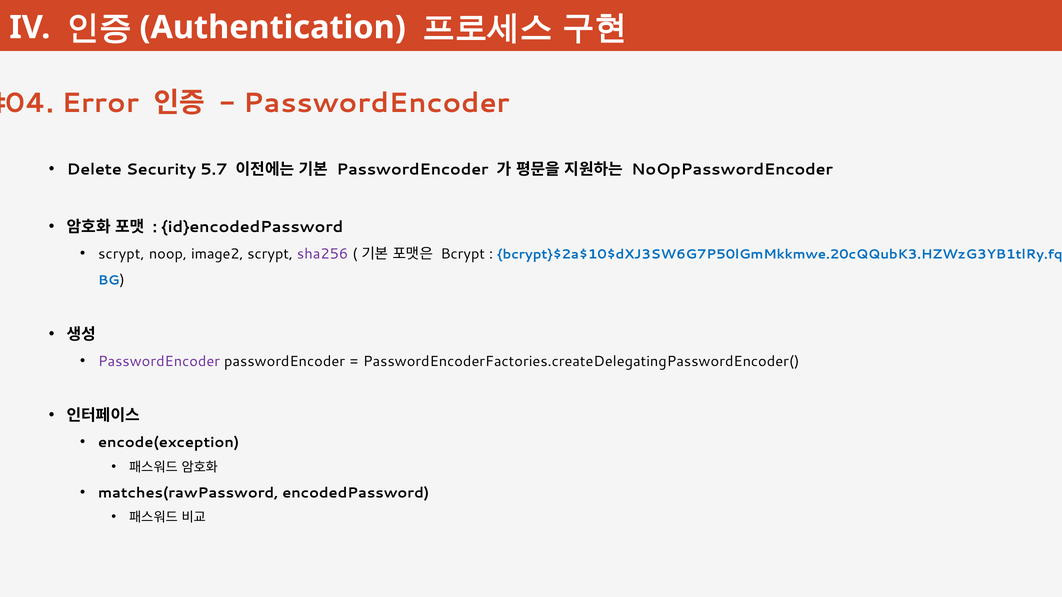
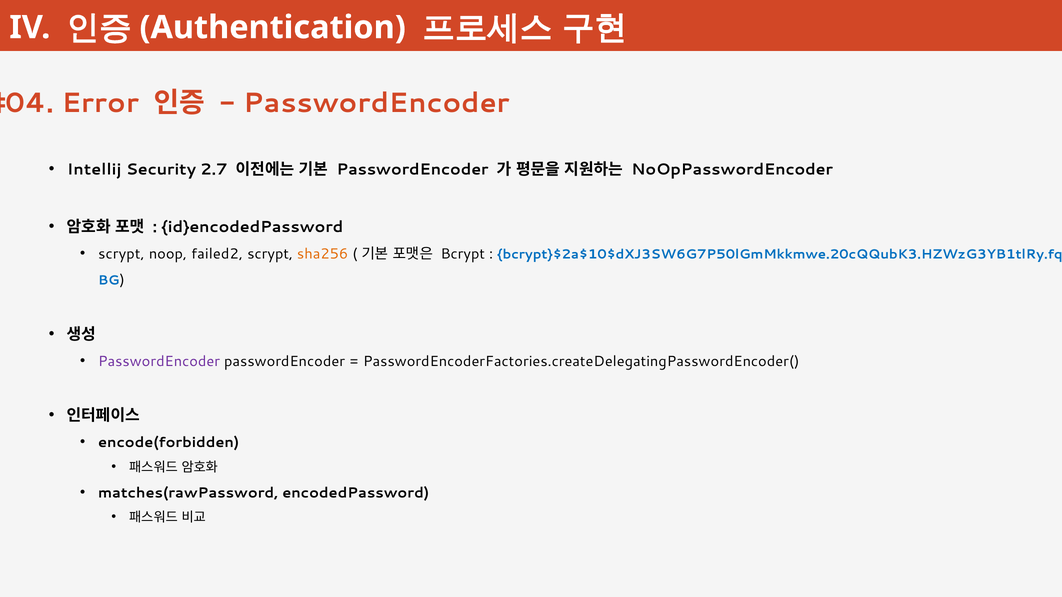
Delete: Delete -> Intellij (94, 170)
5.7: 5.7 -> 2.7 (214, 170)
image2: image2 -> failed2 (217, 254)
sha256 colour: purple -> orange (323, 254)
encode(exception: encode(exception -> encode(forbidden (169, 443)
